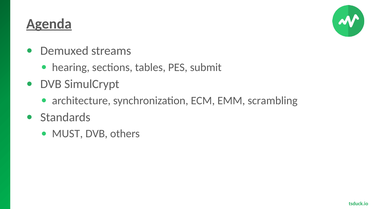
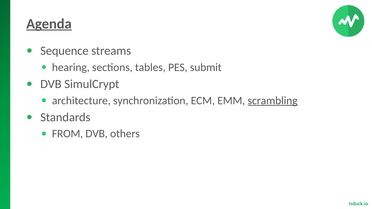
Demuxed: Demuxed -> Sequence (64, 51)
scrambling underline: none -> present (273, 101)
MUST: MUST -> FROM (68, 134)
